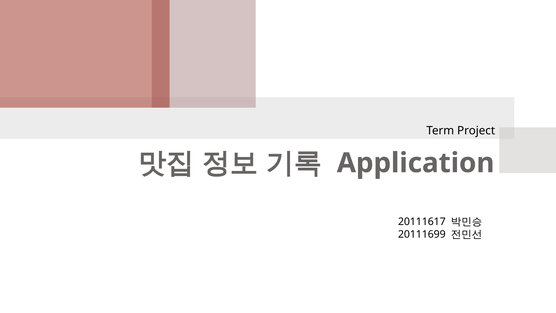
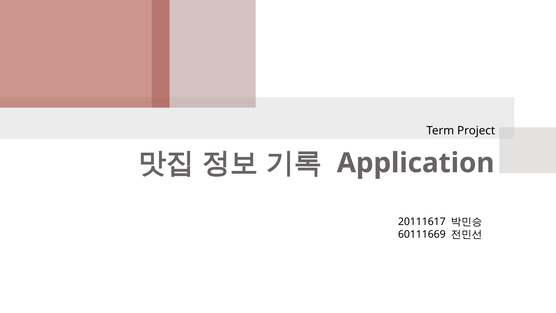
20111699: 20111699 -> 60111669 (422, 234)
